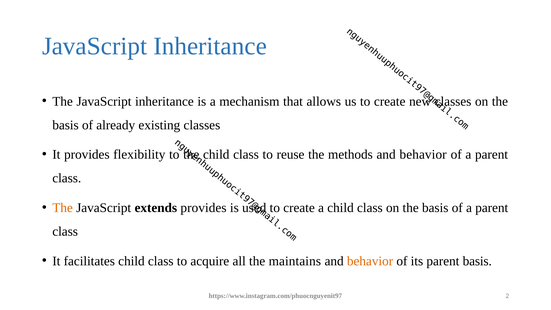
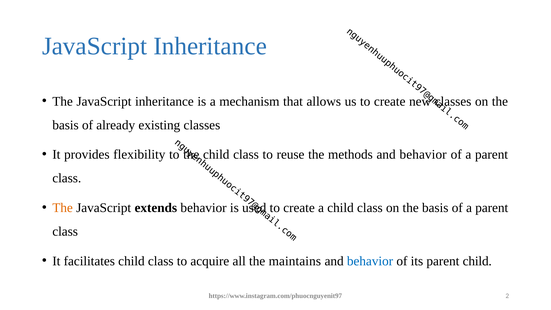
extends provides: provides -> behavior (204, 208)
behavior colour: orange -> blue (370, 261)
parent basis: basis -> child (477, 261)
